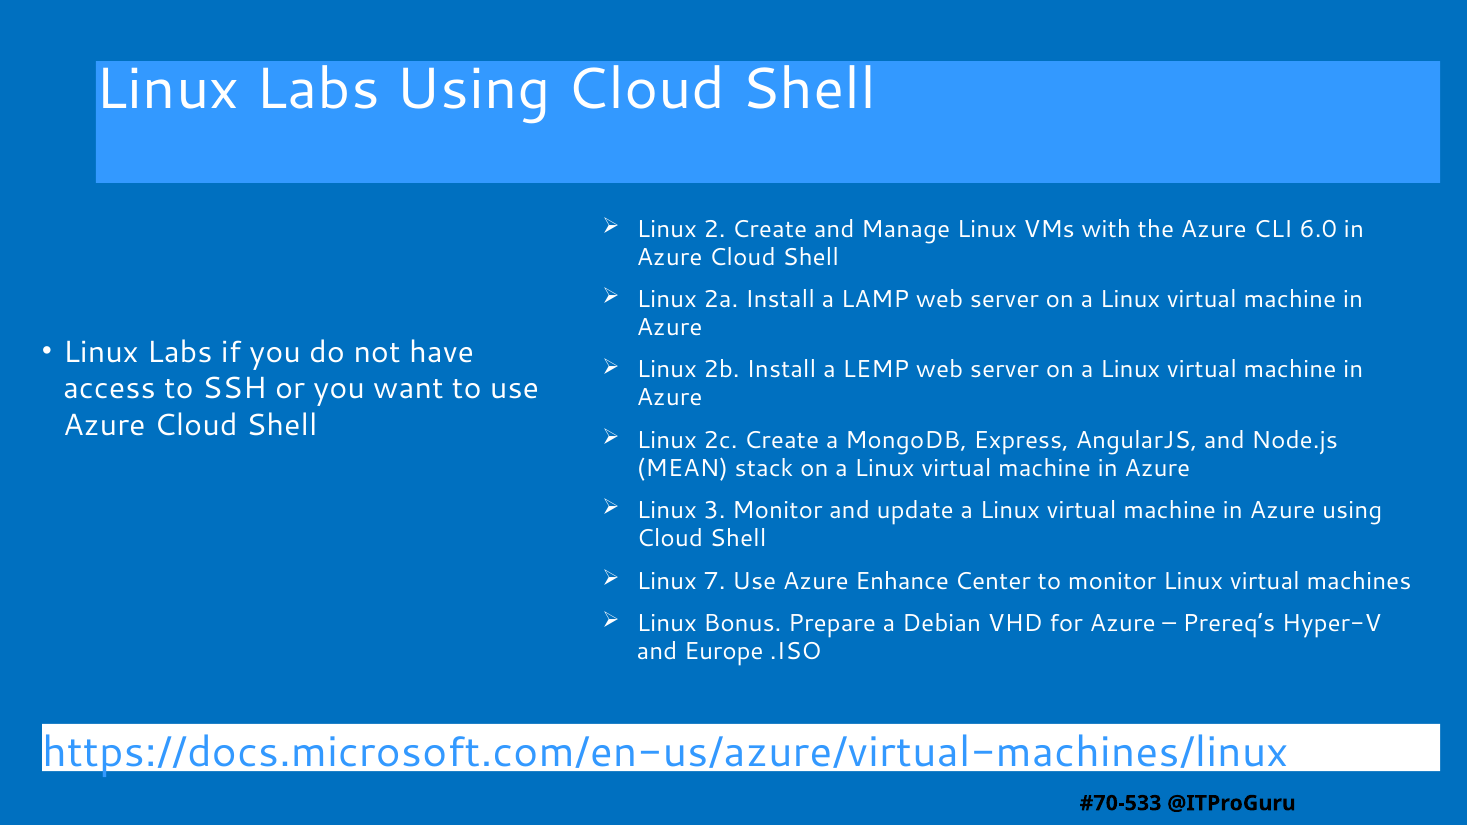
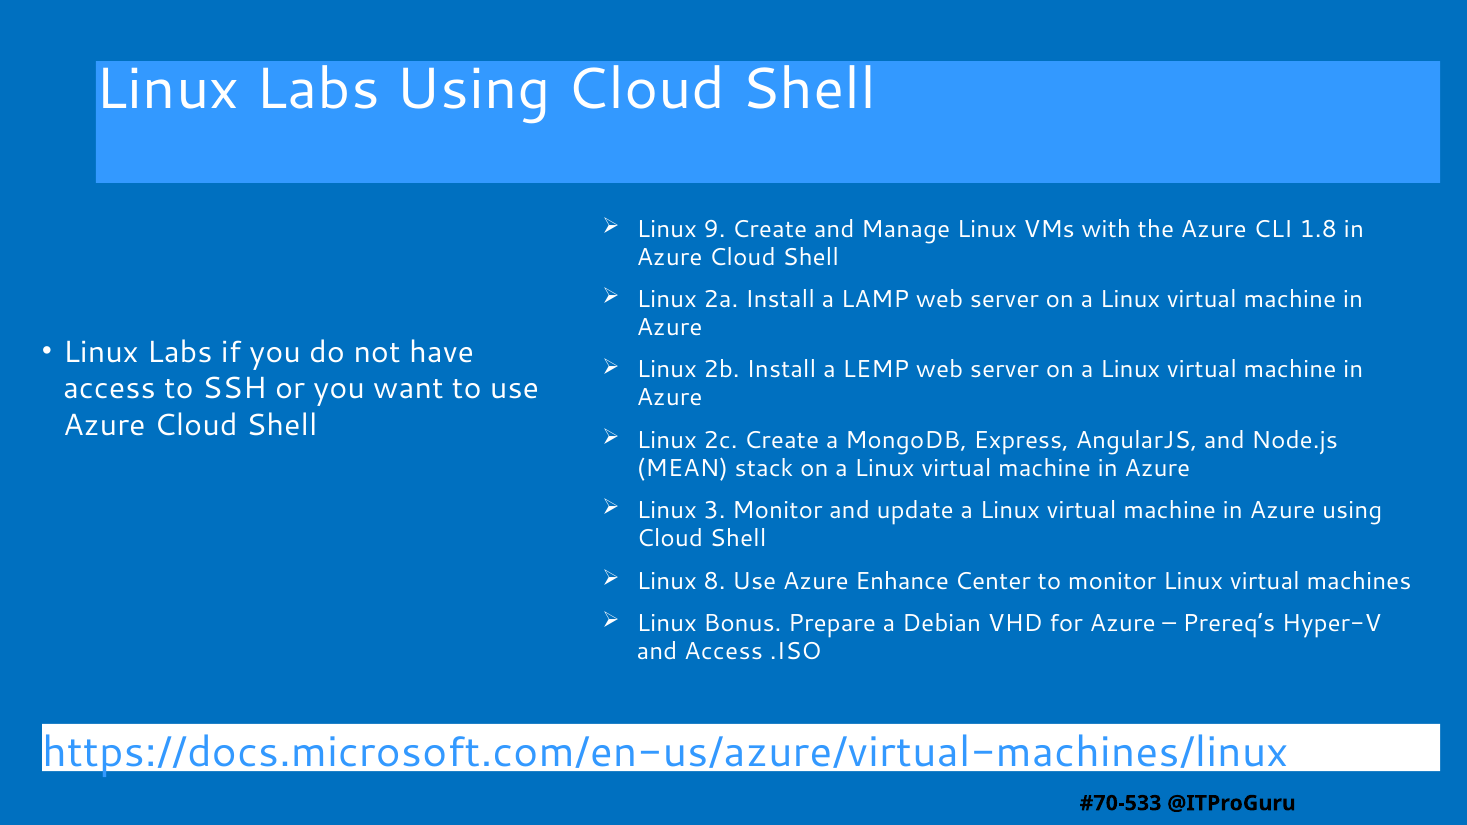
2: 2 -> 9 (714, 229)
6.0: 6.0 -> 1.8 (1318, 229)
7: 7 -> 8 (714, 581)
and Europe: Europe -> Access (724, 652)
